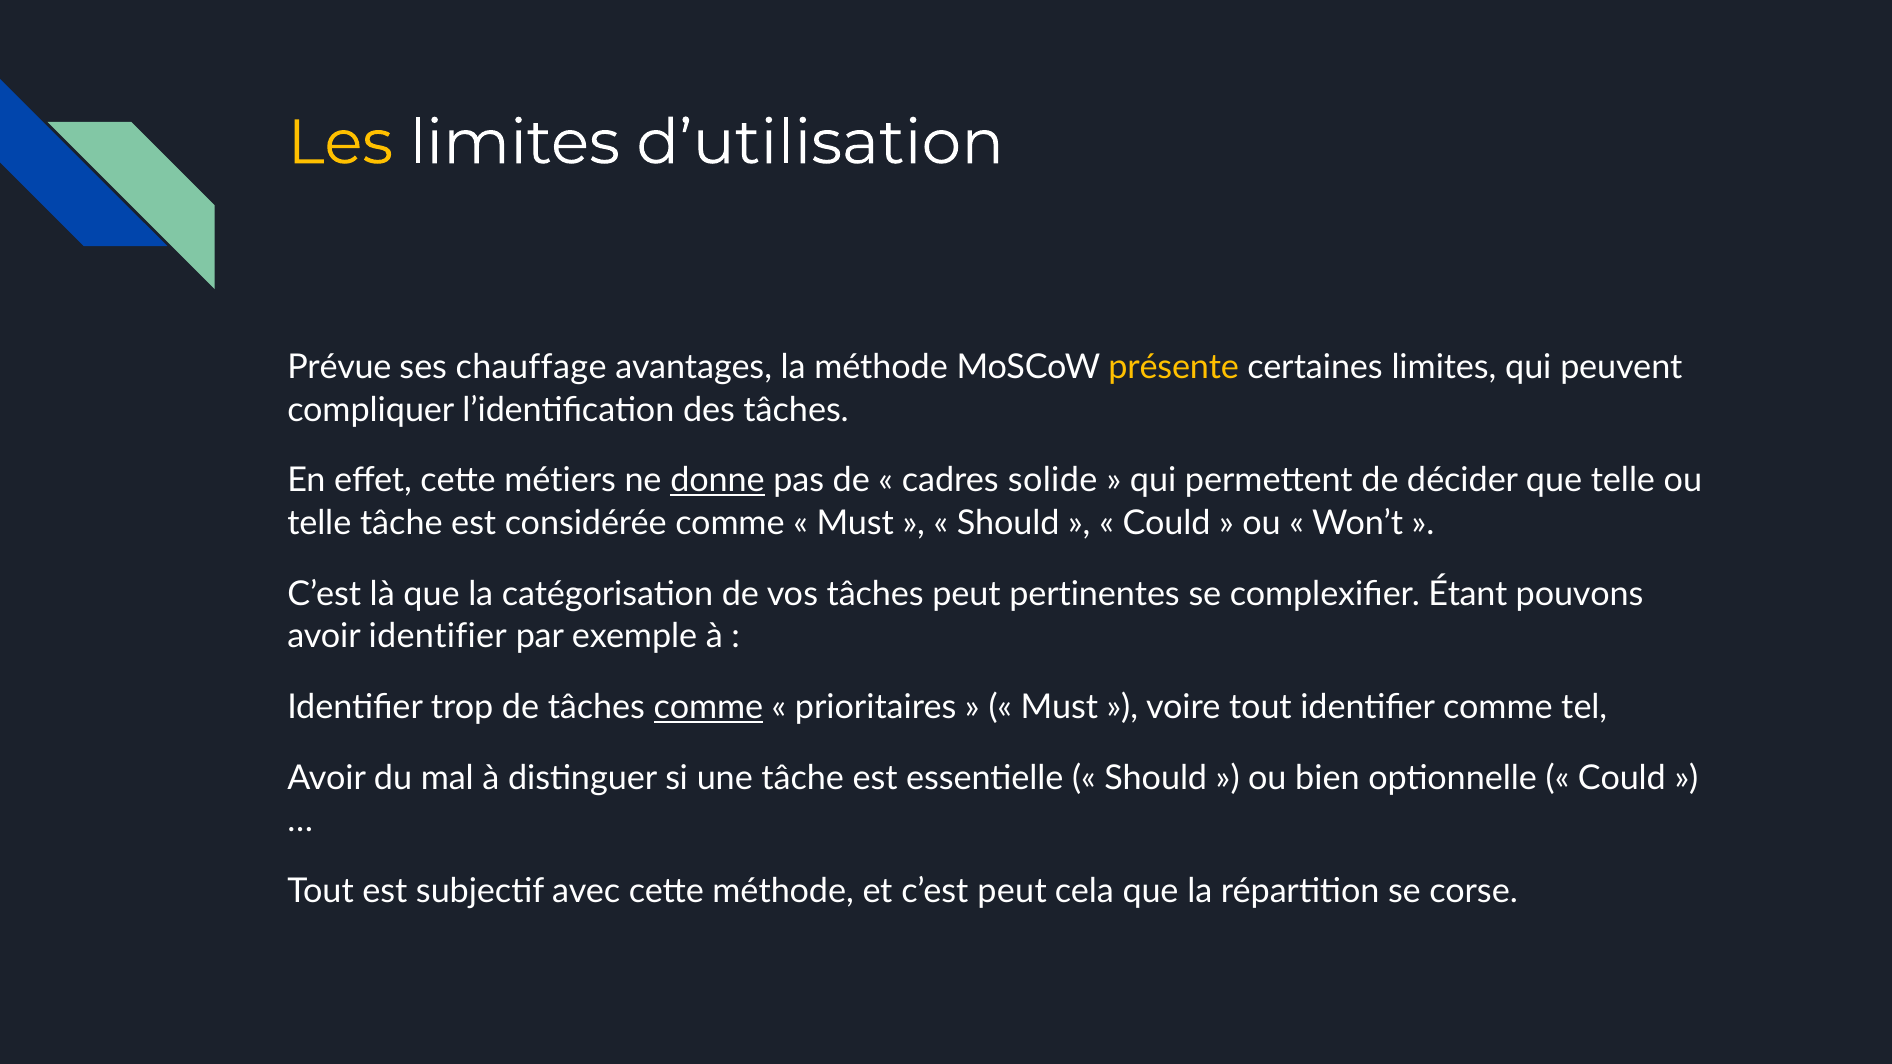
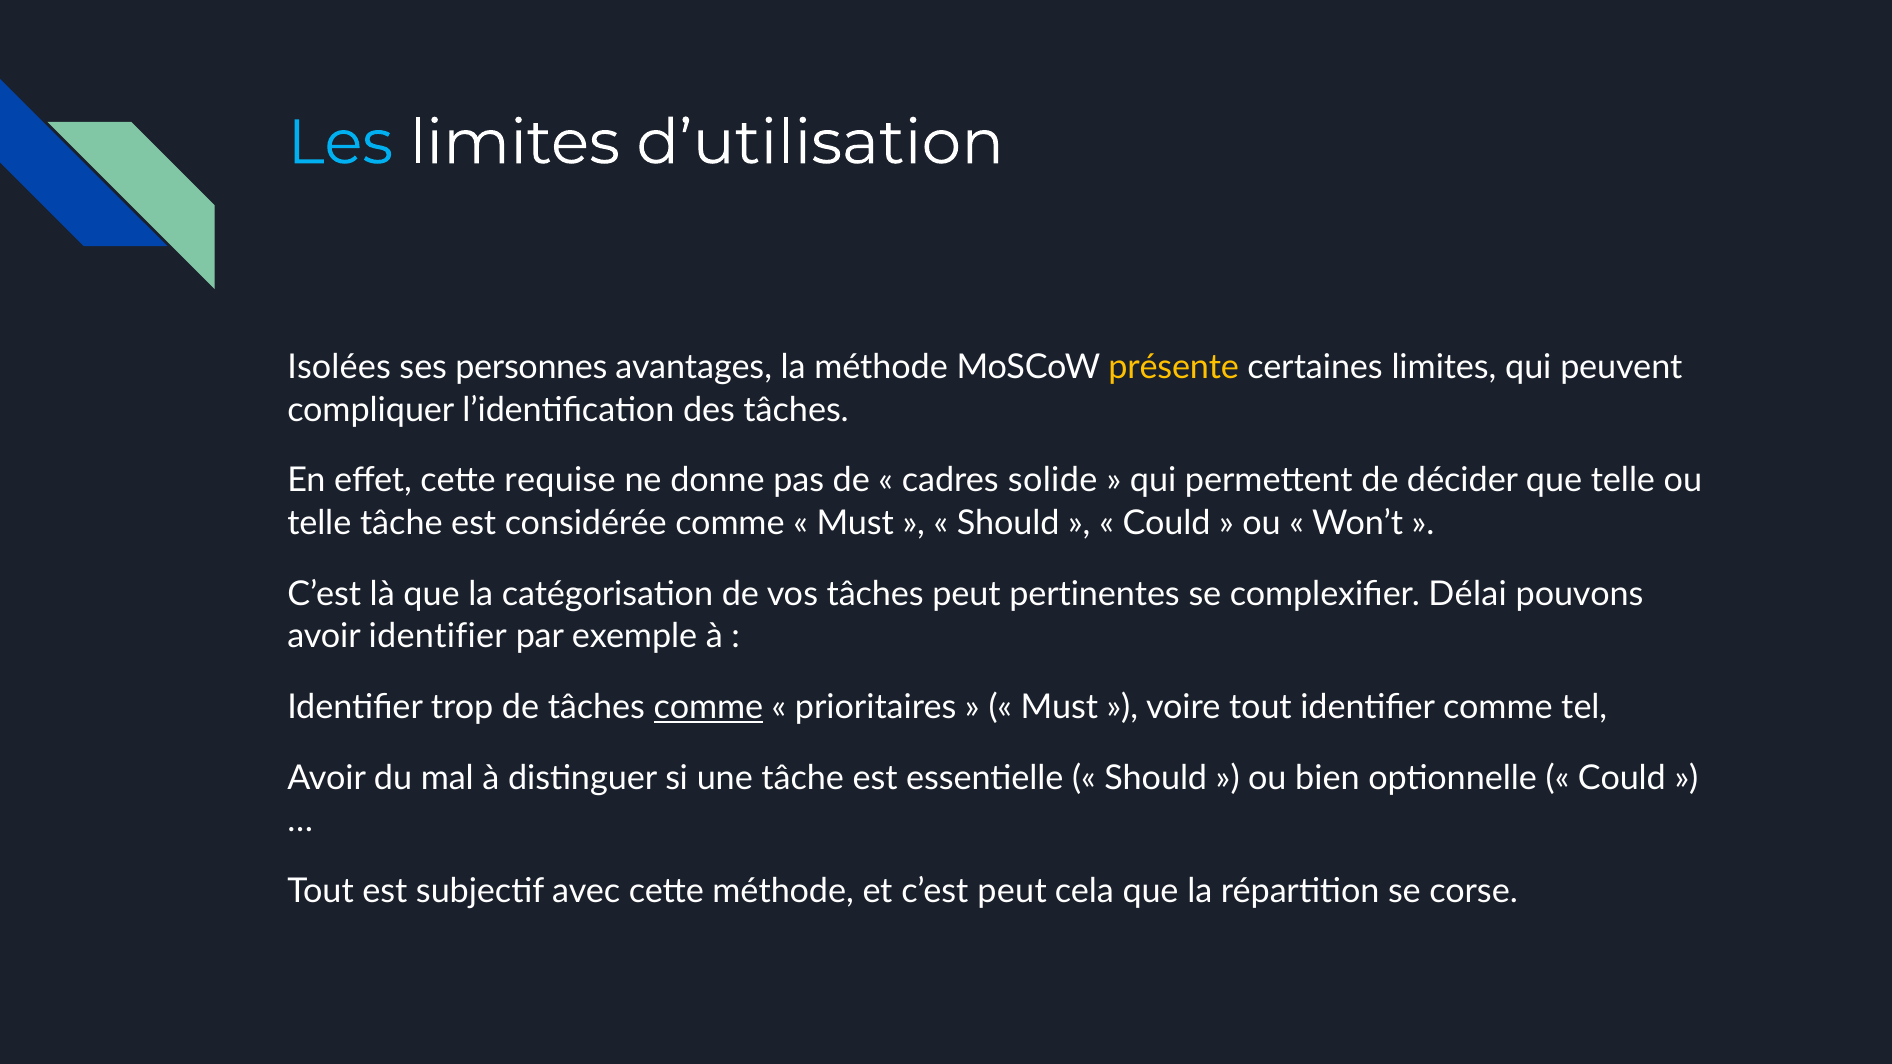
Les colour: yellow -> light blue (340, 143)
Prévue: Prévue -> Isolées (339, 368)
chauffage: chauffage -> personnes (531, 368)
métiers: métiers -> requise (560, 481)
donne underline: present -> none (718, 481)
Étant: Étant -> Délai (1468, 594)
